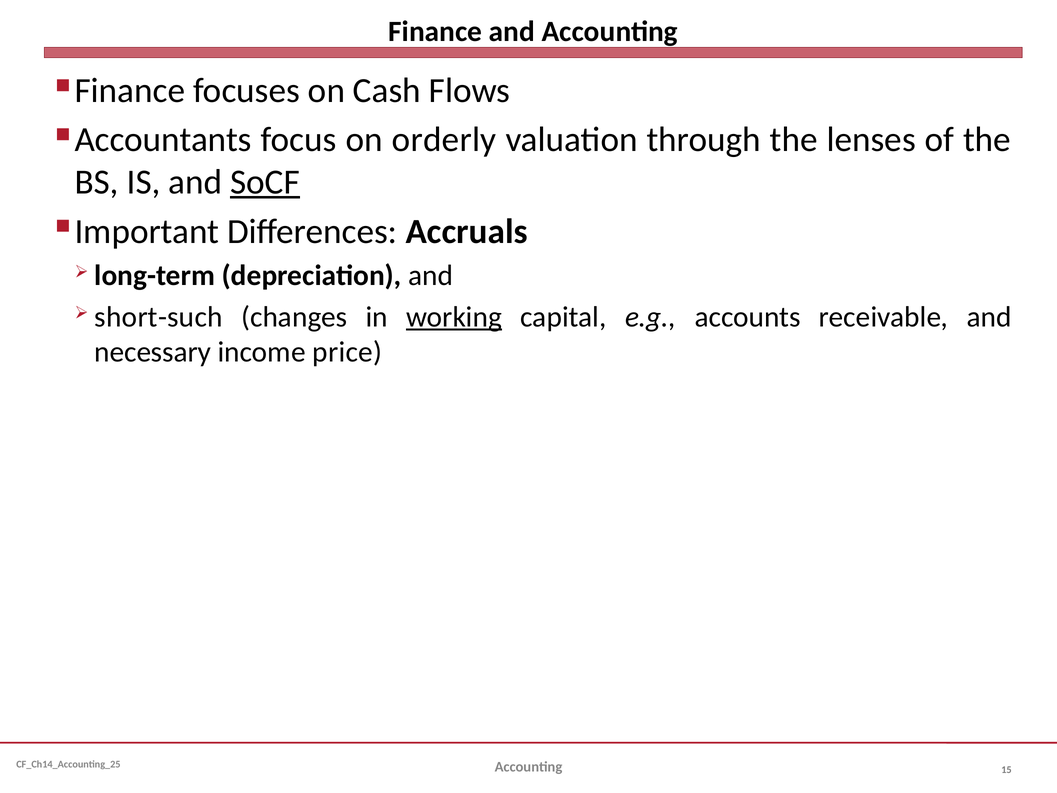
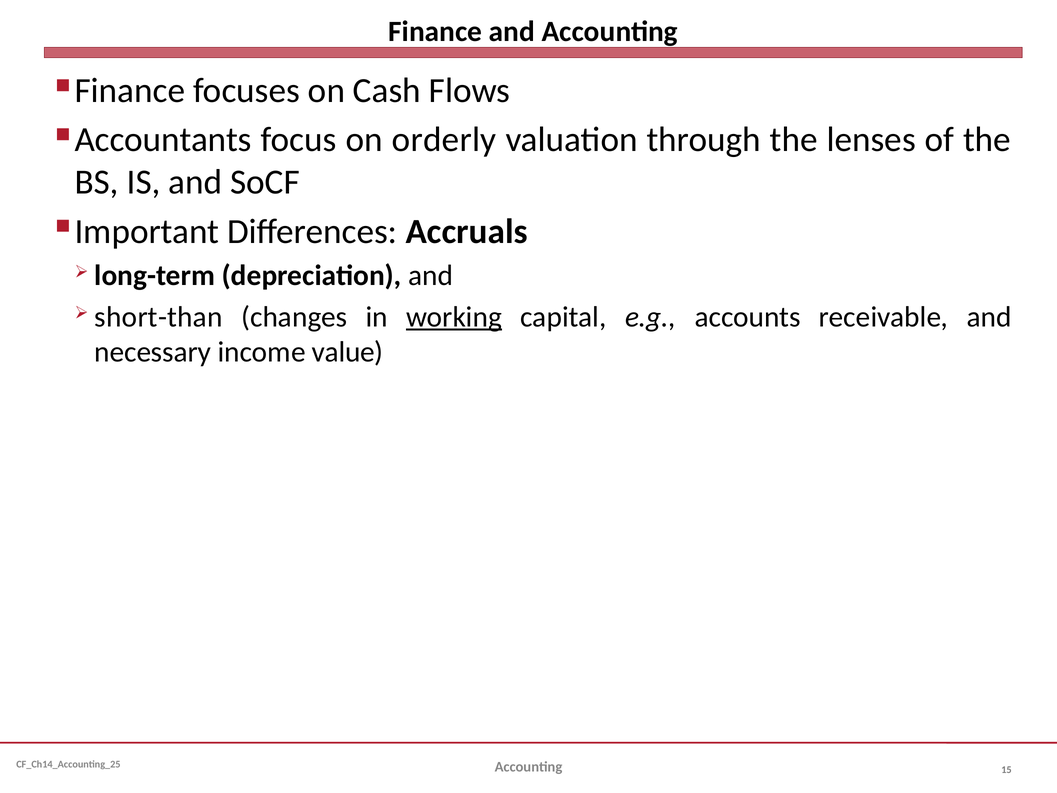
SoCF underline: present -> none (265, 182)
short-such: short-such -> short-than (159, 317)
price: price -> value (348, 352)
